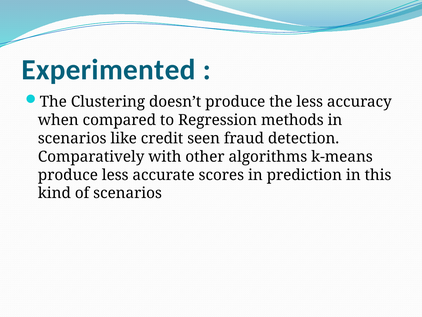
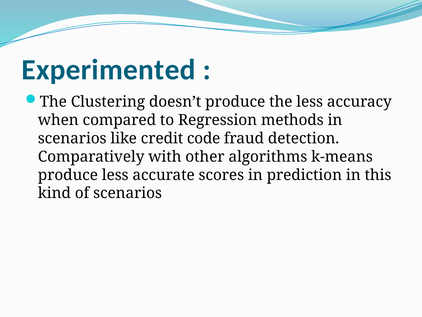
seen: seen -> code (204, 138)
